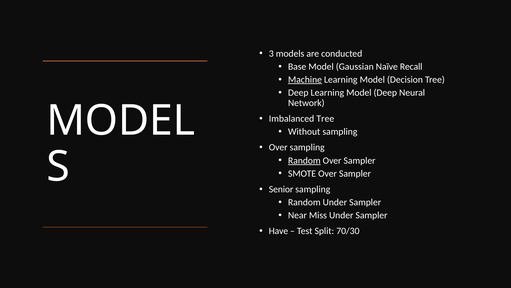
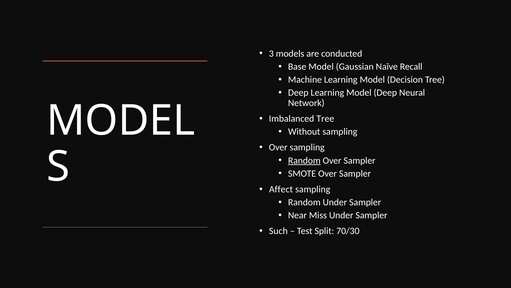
Machine underline: present -> none (305, 79)
Senior: Senior -> Affect (281, 189)
Have: Have -> Such (278, 231)
